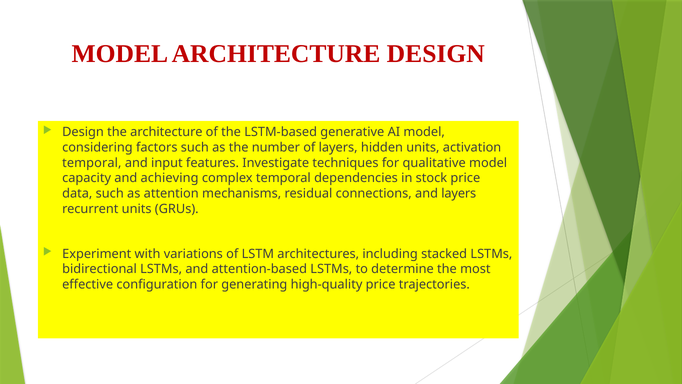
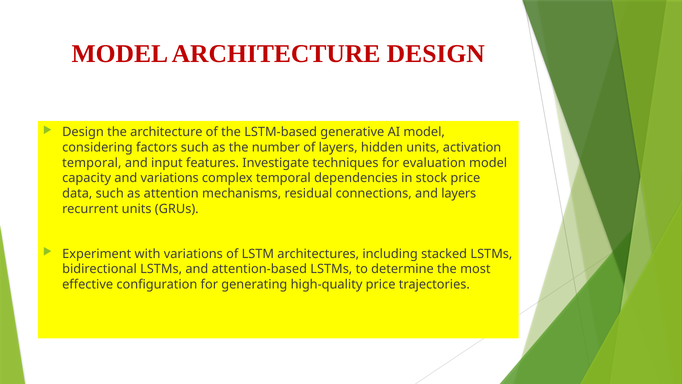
qualitative: qualitative -> evaluation (434, 163)
and achieving: achieving -> variations (170, 178)
